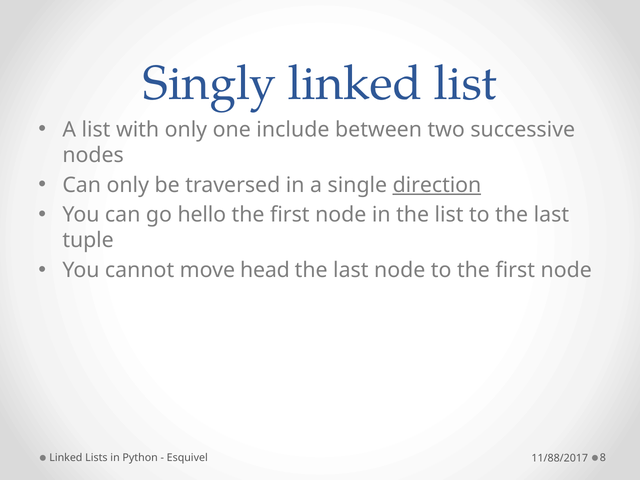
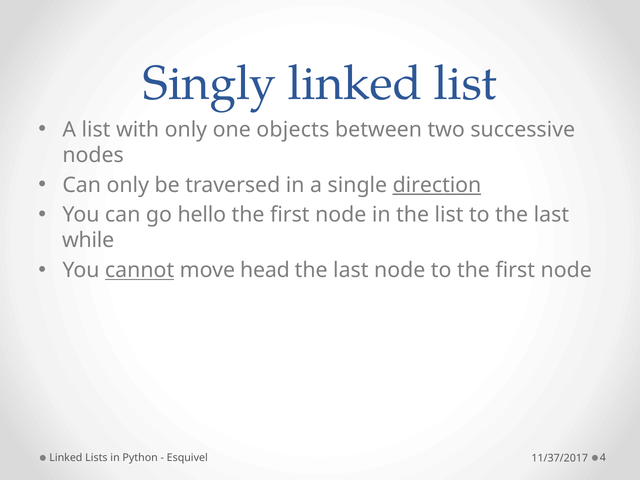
include: include -> objects (293, 129)
tuple: tuple -> while (88, 240)
cannot underline: none -> present (140, 270)
8: 8 -> 4 (603, 458)
11/88/2017: 11/88/2017 -> 11/37/2017 (560, 458)
